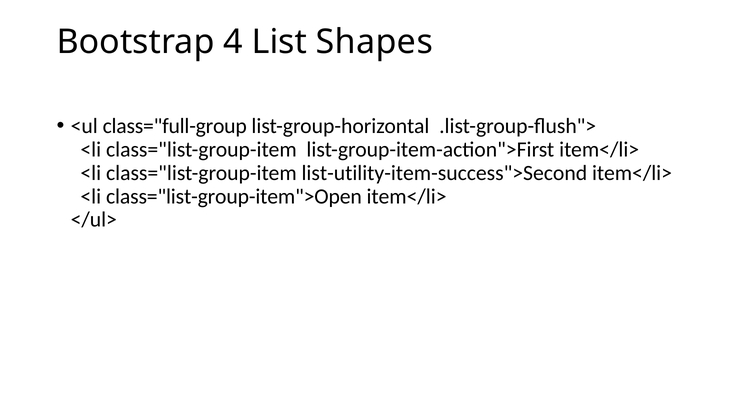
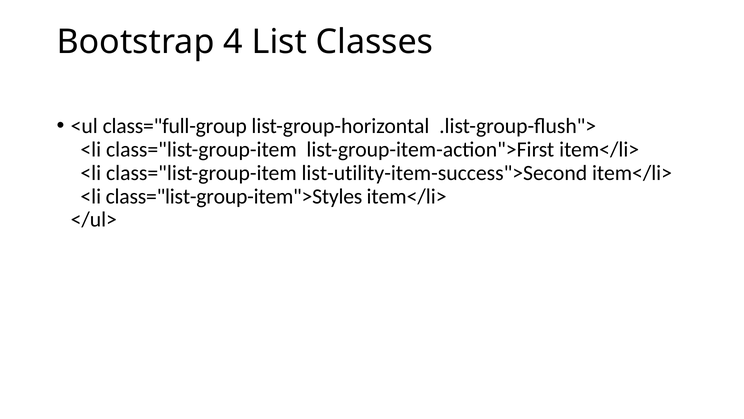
Shapes: Shapes -> Classes (375, 42)
class="list-group-item">Open: class="list-group-item">Open -> class="list-group-item">Styles (234, 196)
